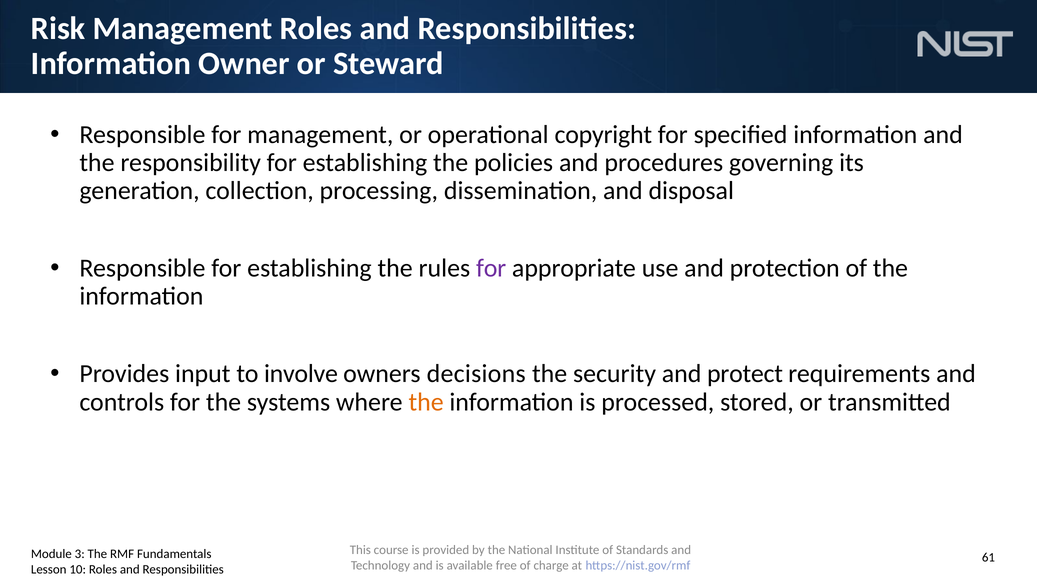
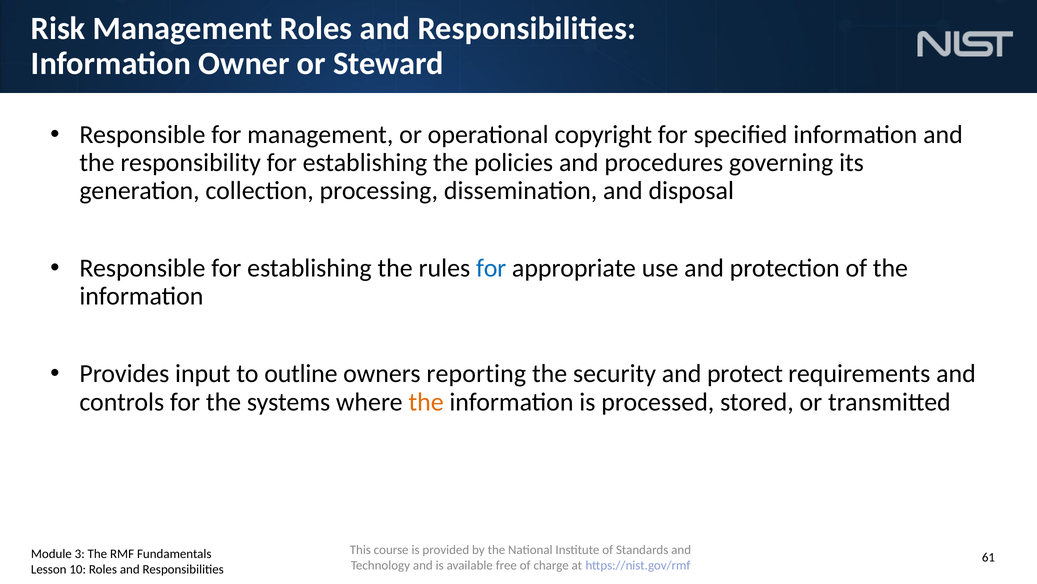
for colour: purple -> blue (491, 268)
involve: involve -> outline (301, 373)
decisions: decisions -> reporting (476, 373)
